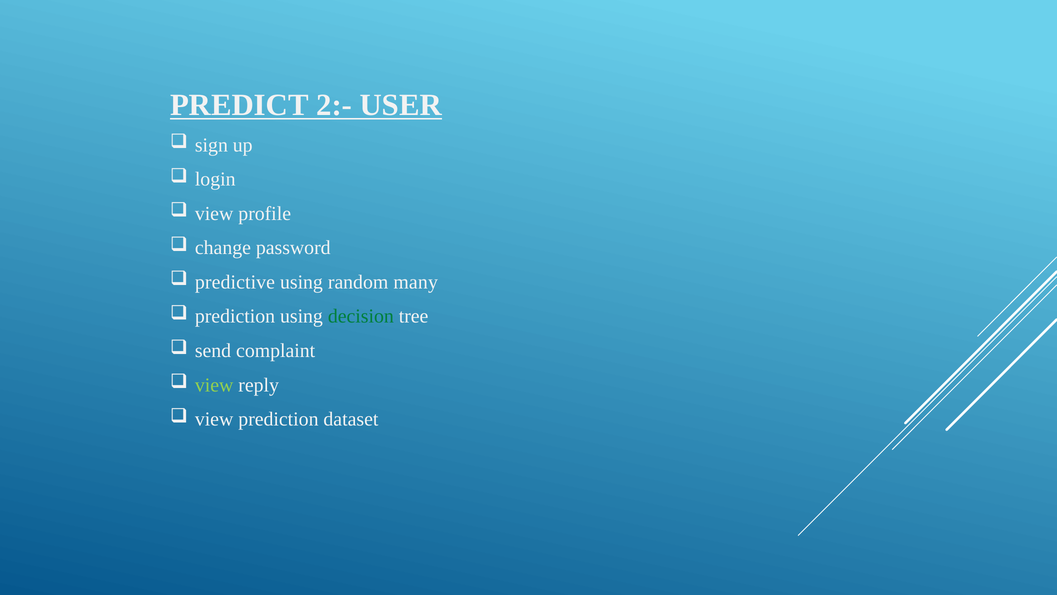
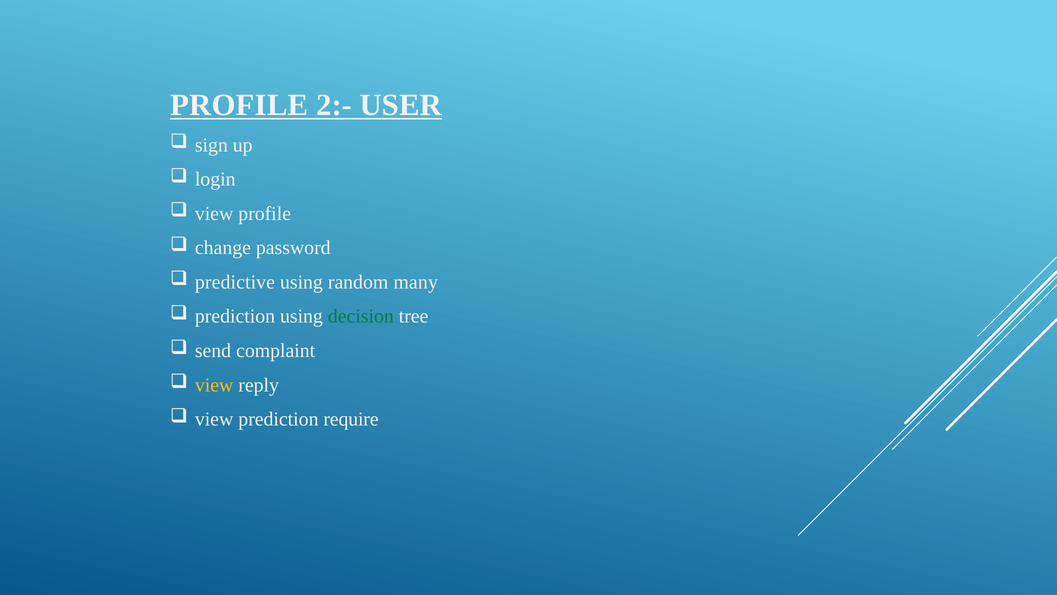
PREDICT: PREDICT -> PROFILE (239, 105)
view colour: light green -> yellow (214, 385)
dataset: dataset -> require (351, 419)
